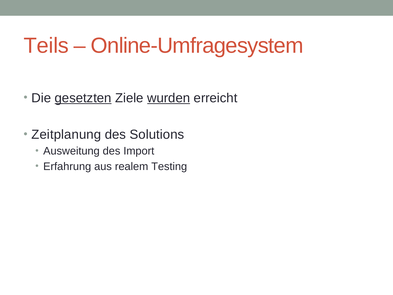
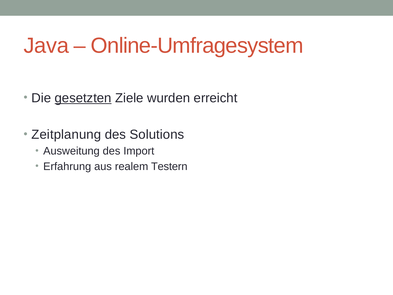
Teils: Teils -> Java (46, 46)
wurden underline: present -> none (169, 98)
Testing: Testing -> Testern (169, 166)
